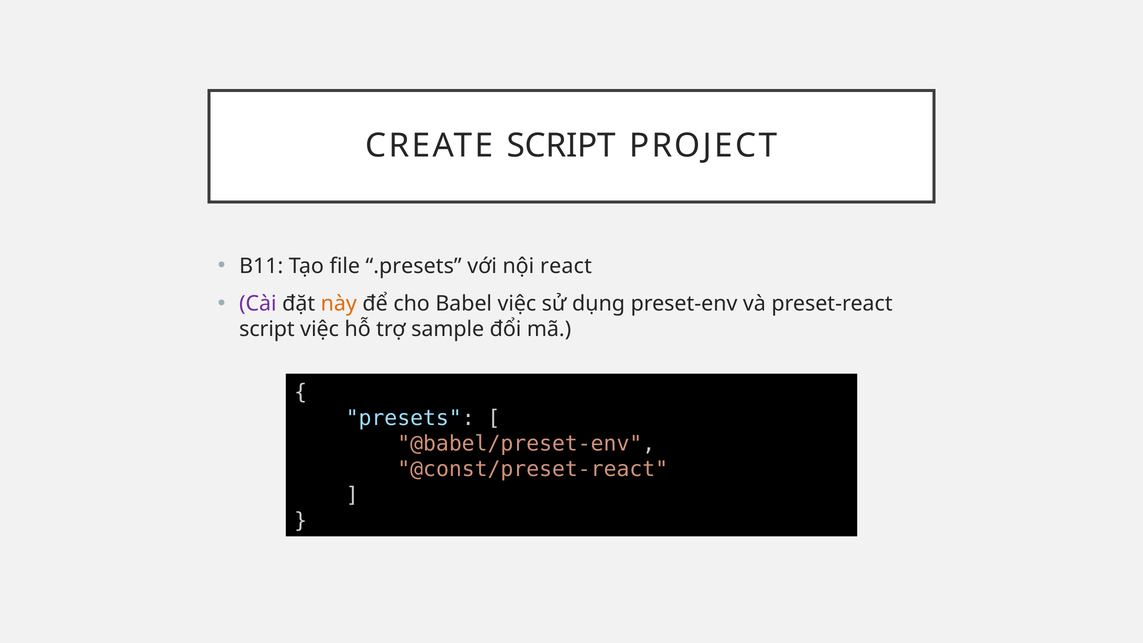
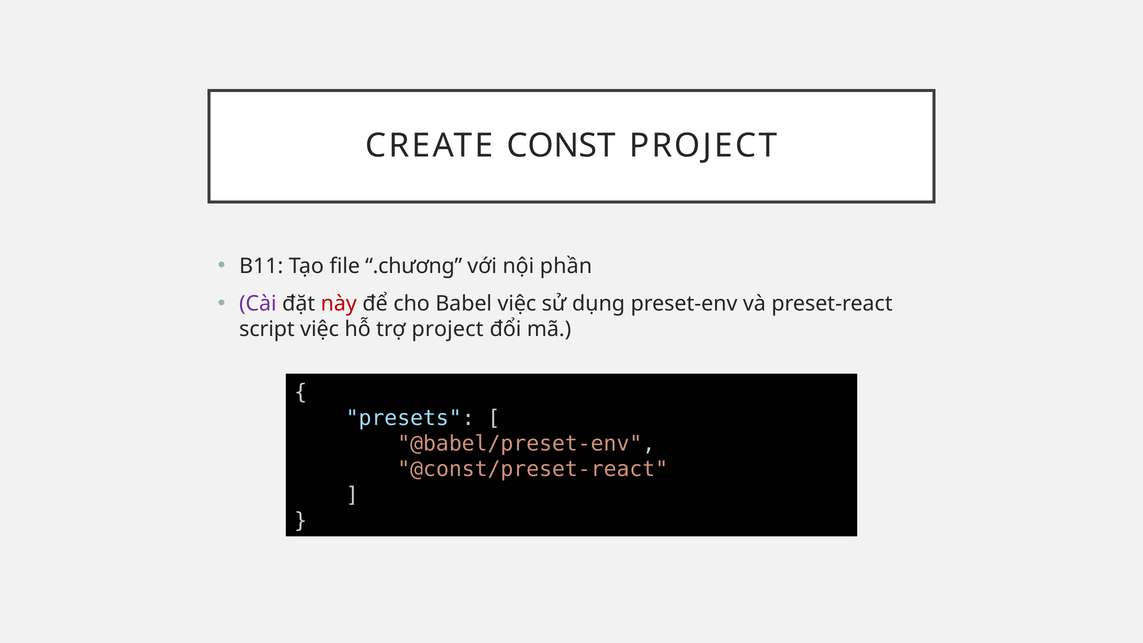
CREATE SCRIPT: SCRIPT -> CONST (561, 146)
.presets: .presets -> .chương (414, 266)
react: react -> phần (566, 266)
này colour: orange -> red (339, 304)
trợ sample: sample -> project (448, 329)
